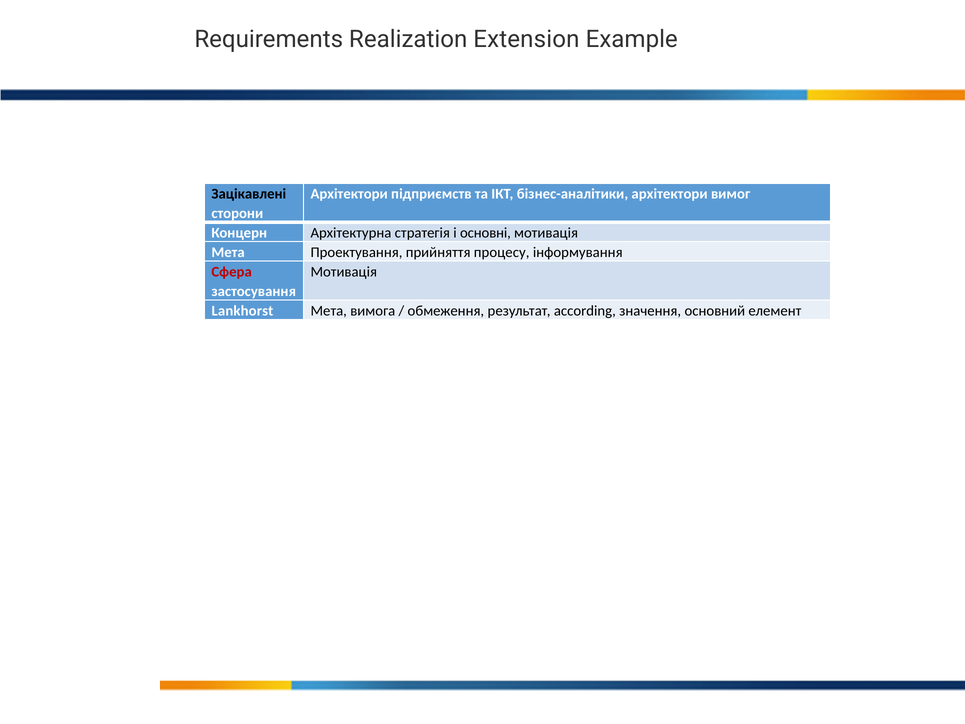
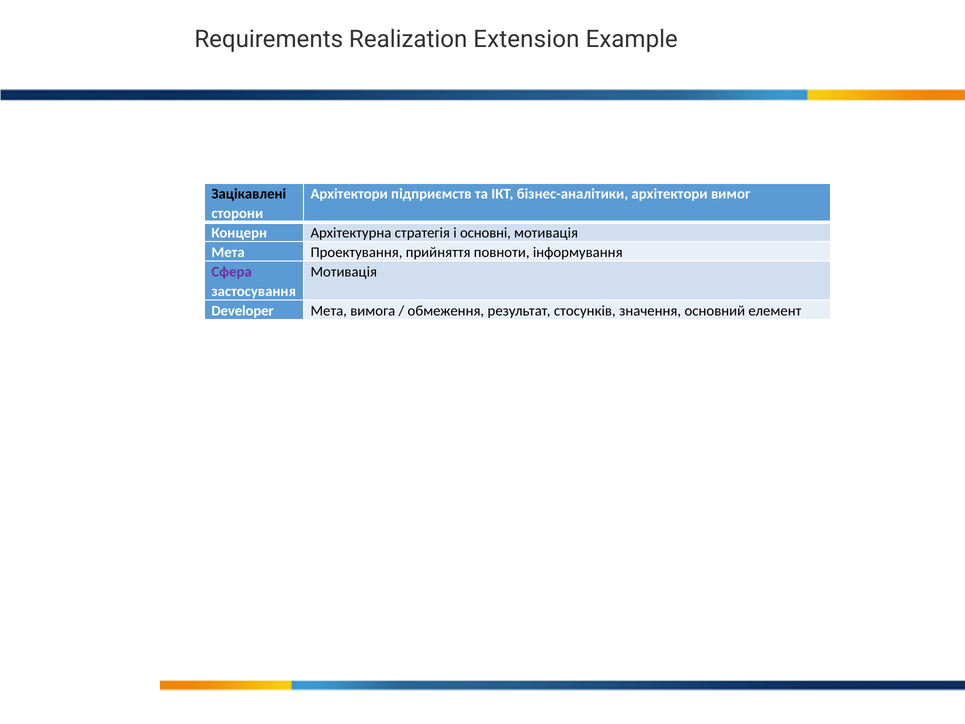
процесу: процесу -> повноти (502, 252)
Сфера colour: red -> purple (232, 272)
Lankhorst: Lankhorst -> Developer (243, 311)
according: according -> стосунків (585, 311)
